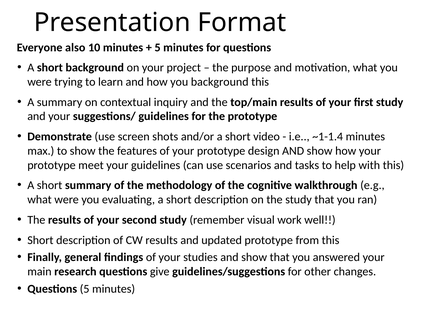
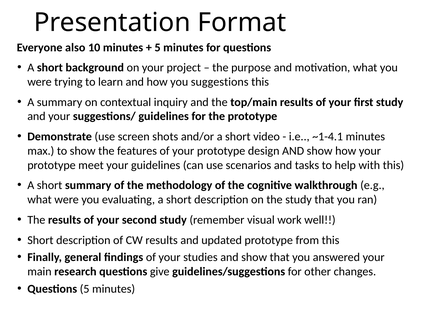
you background: background -> suggestions (220, 82)
~1-1.4: ~1-1.4 -> ~1-4.1 (328, 137)
